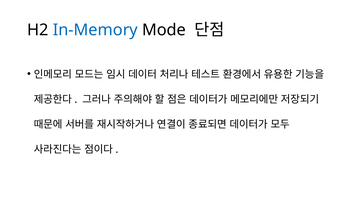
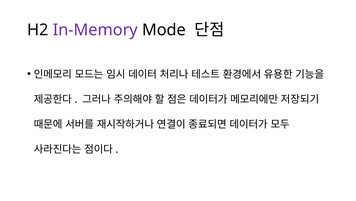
In-Memory colour: blue -> purple (95, 30)
